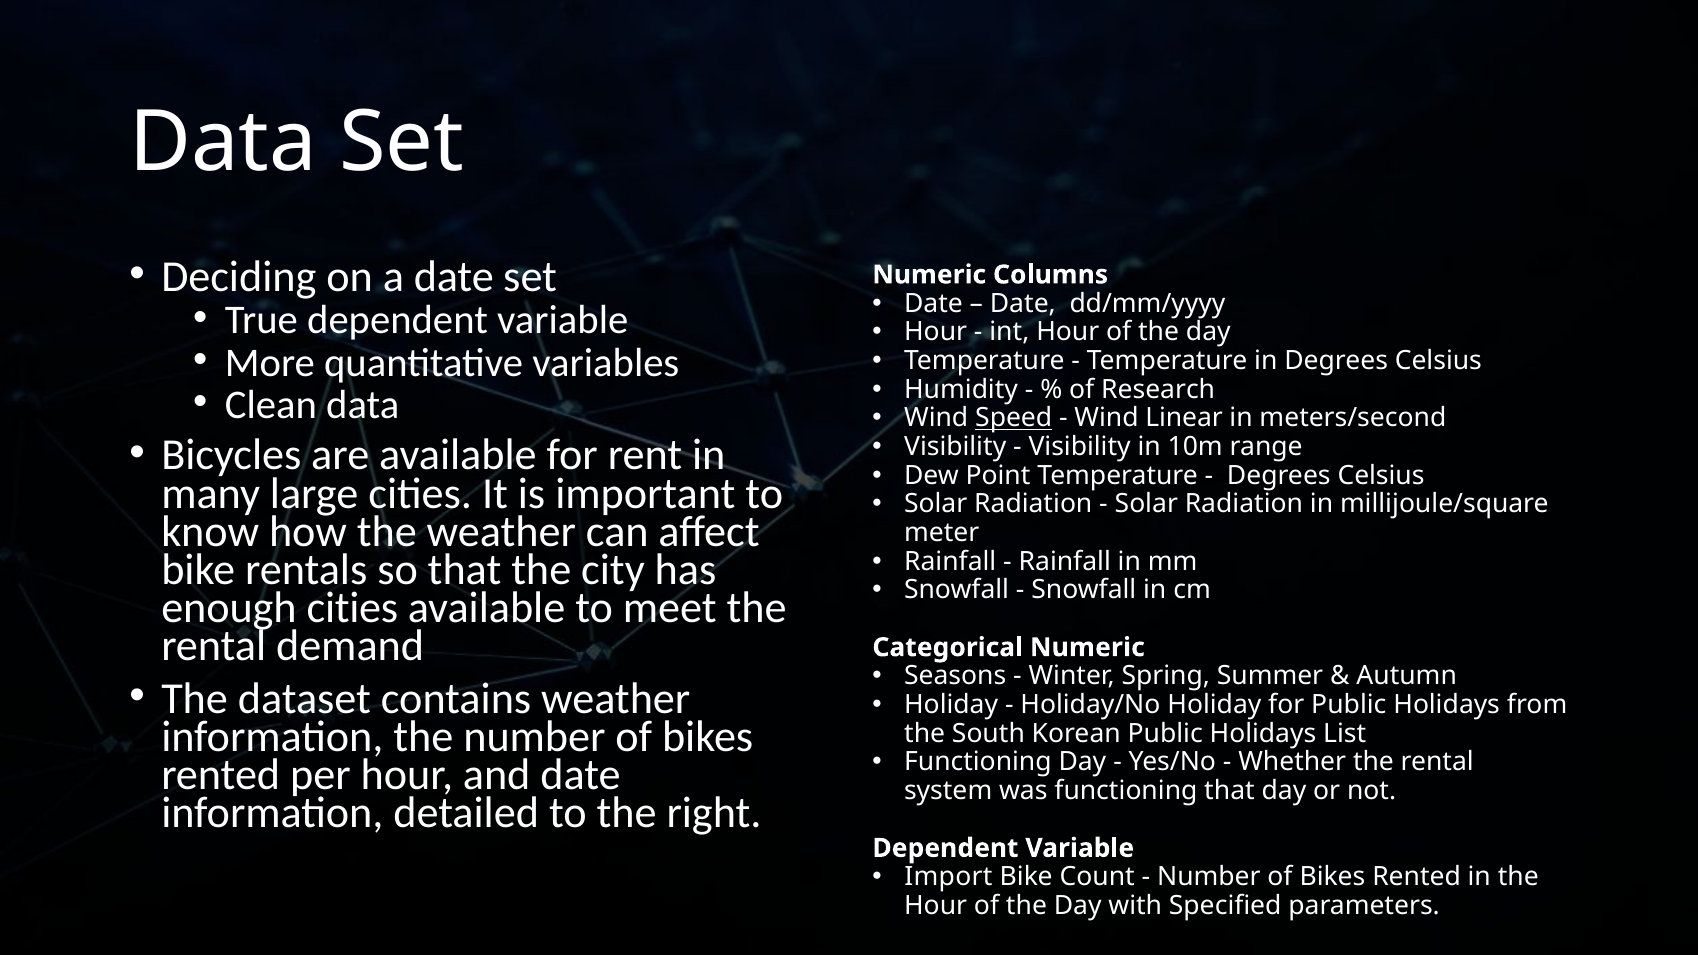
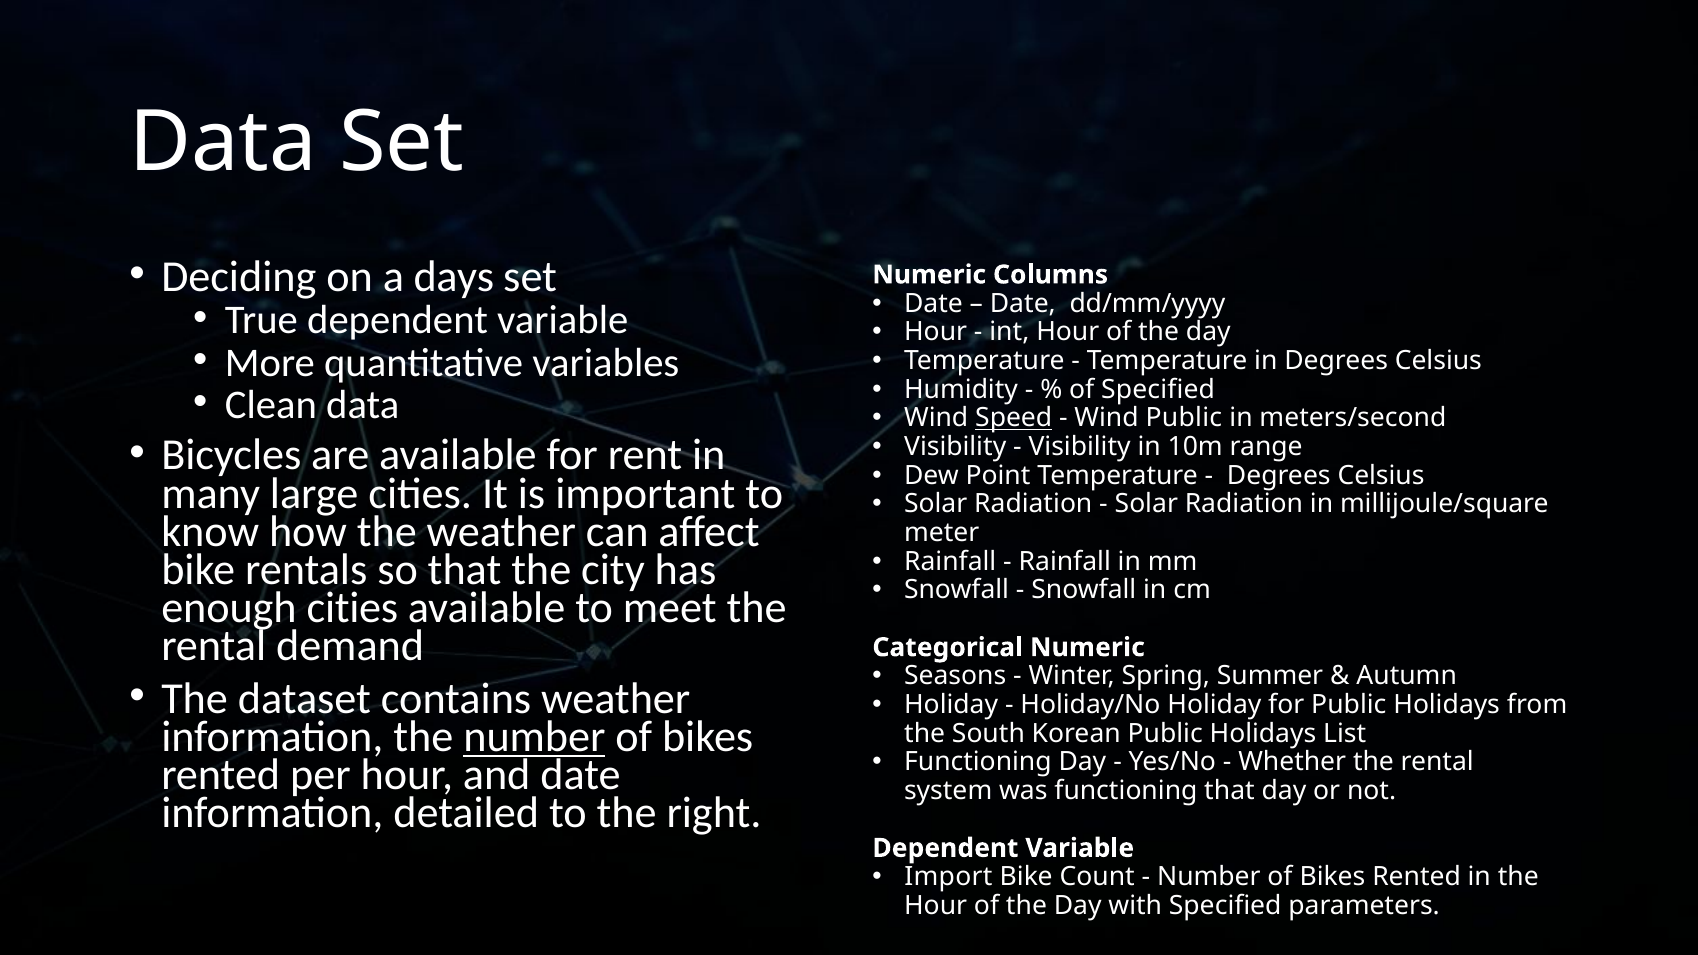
a date: date -> days (454, 277)
of Research: Research -> Specified (1158, 389)
Wind Linear: Linear -> Public (1184, 418)
number underline: none -> present (534, 737)
